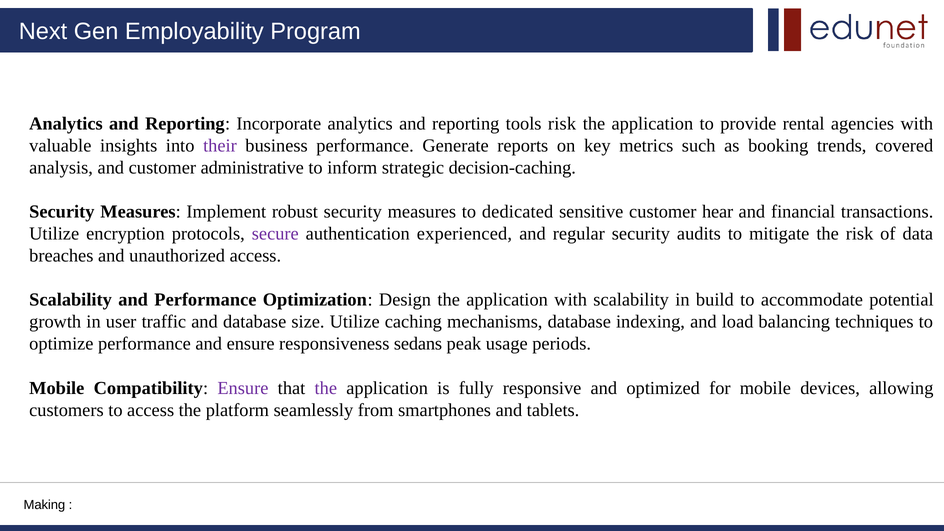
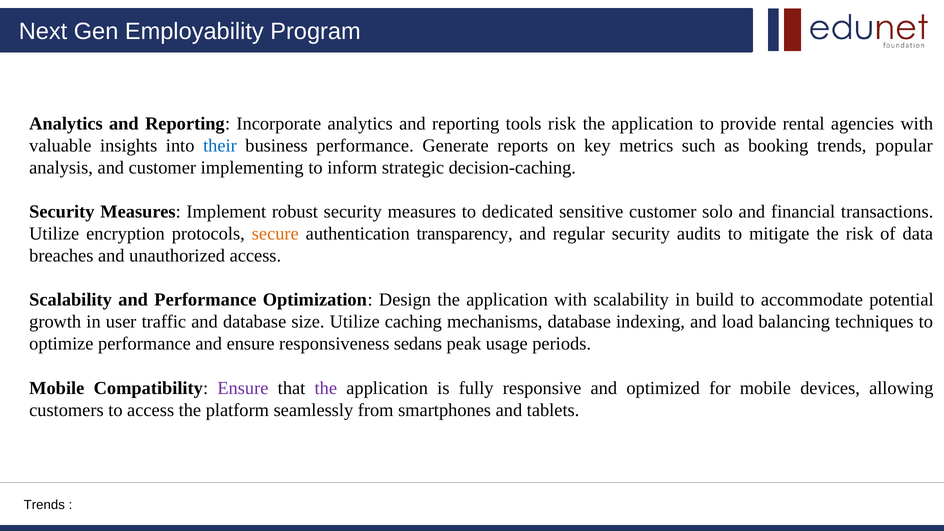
their colour: purple -> blue (220, 146)
covered: covered -> popular (904, 146)
administrative: administrative -> implementing (252, 168)
hear: hear -> solo (718, 212)
secure colour: purple -> orange (275, 234)
experienced: experienced -> transparency (465, 234)
Making: Making -> Trends (44, 505)
